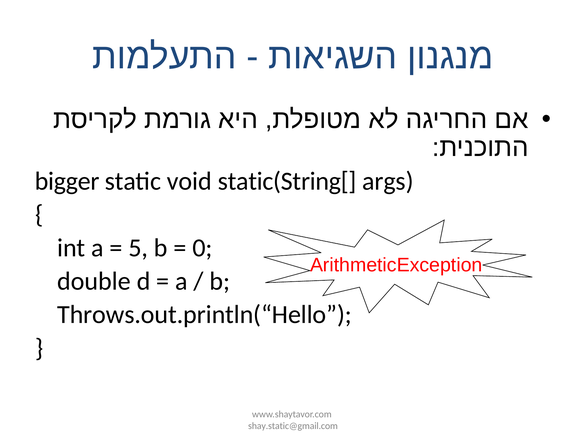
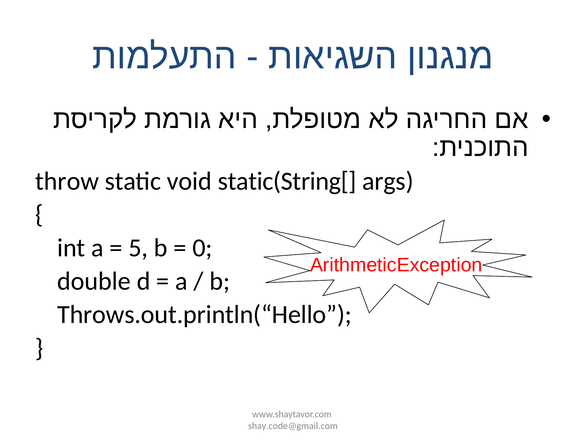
bigger: bigger -> throw (67, 181)
shay.static@gmail.com: shay.static@gmail.com -> shay.code@gmail.com (293, 426)
